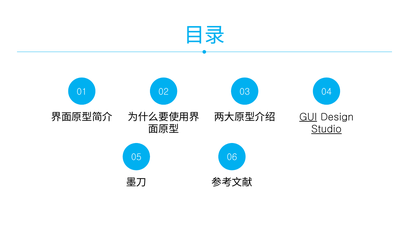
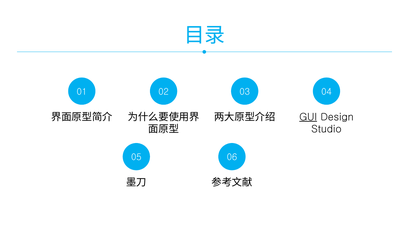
Studio underline: present -> none (326, 129)
